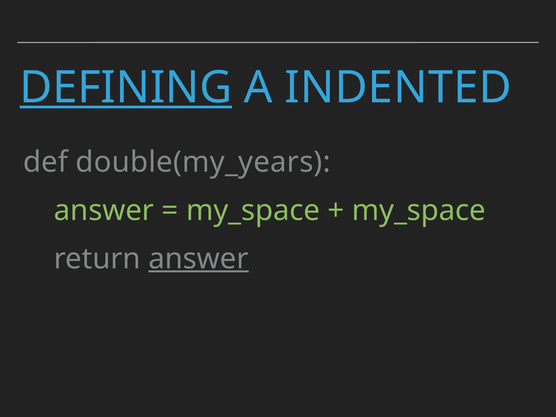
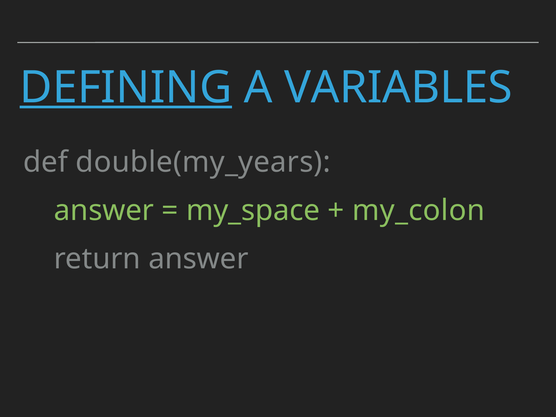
INDENTED: INDENTED -> VARIABLES (398, 88)
my_space: my_space -> my_colon (419, 211)
answer underline: present -> none (198, 259)
